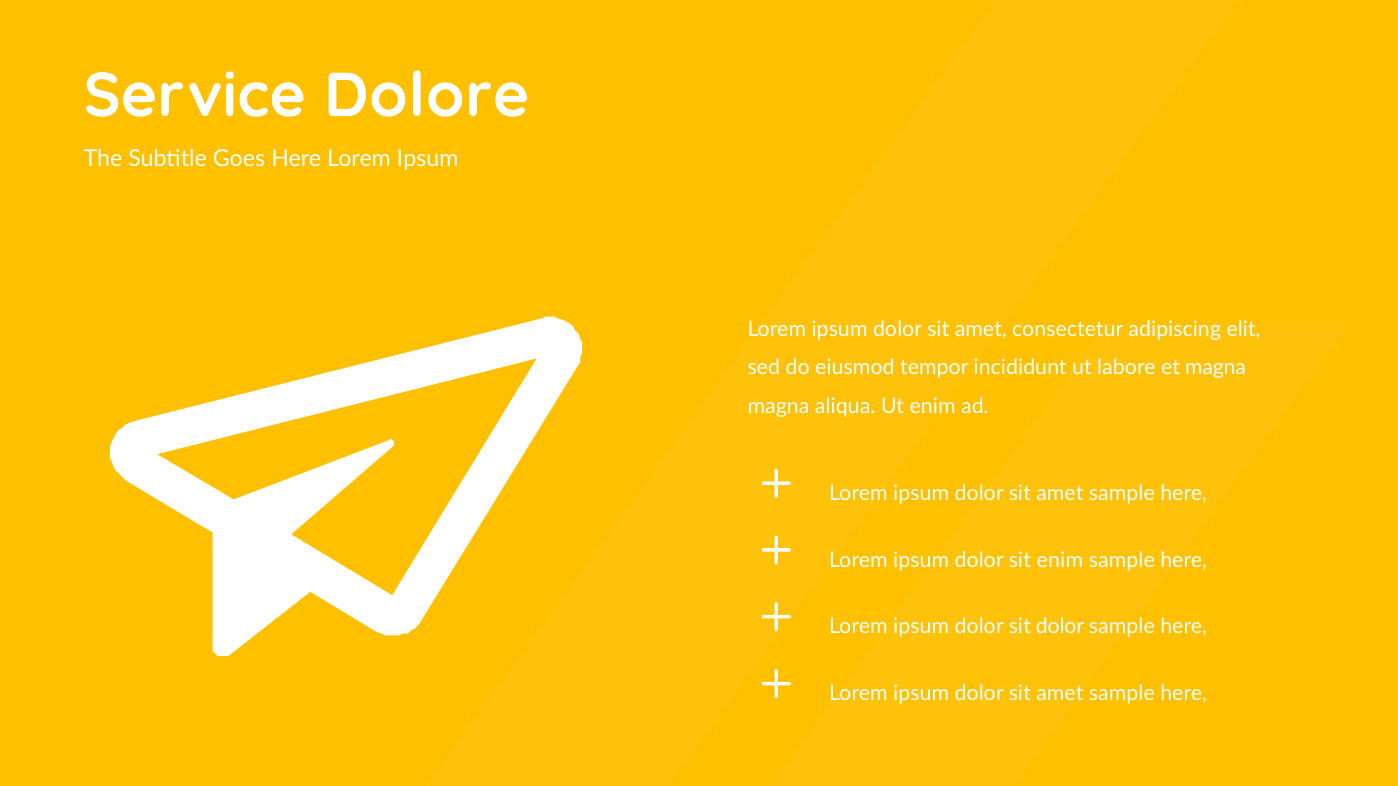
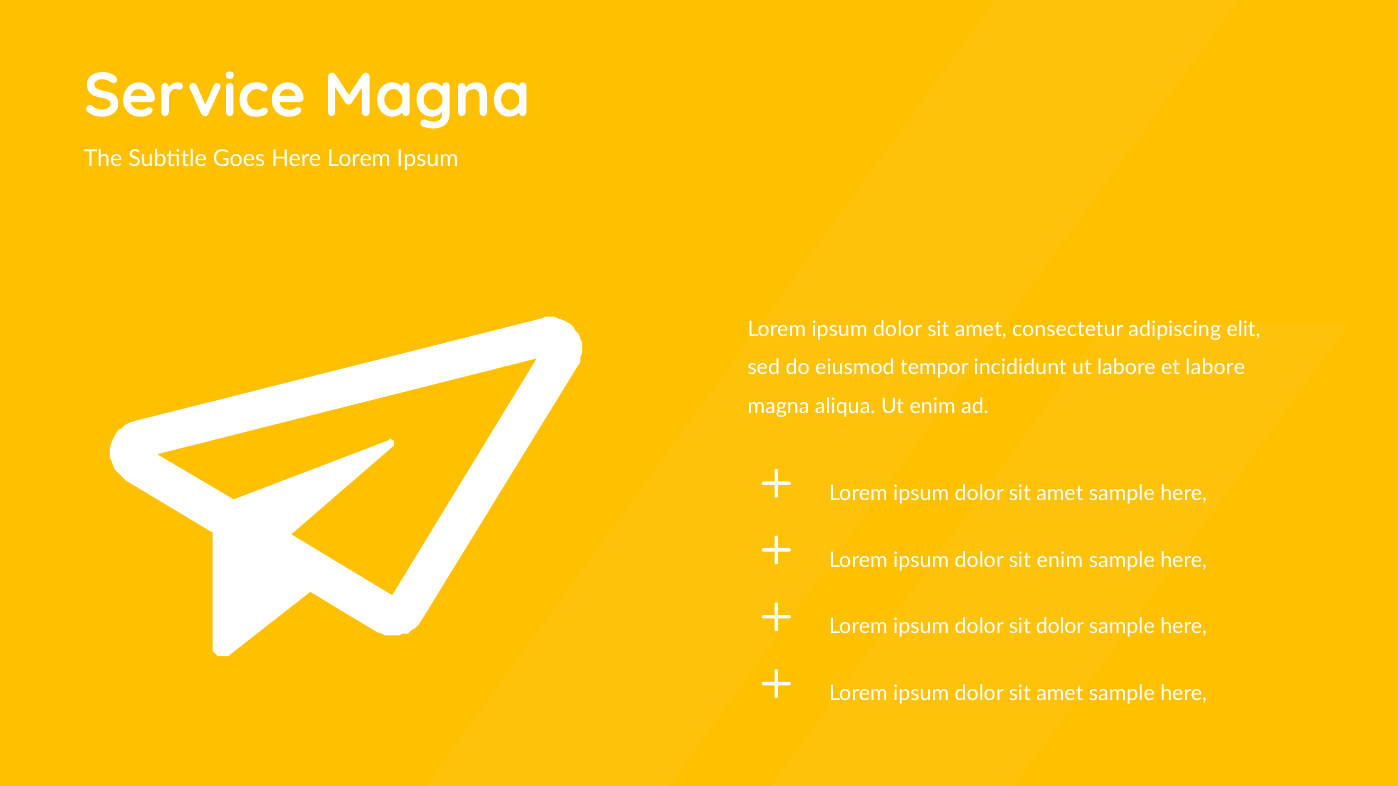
Service Dolore: Dolore -> Magna (427, 96)
et magna: magna -> labore (1215, 368)
